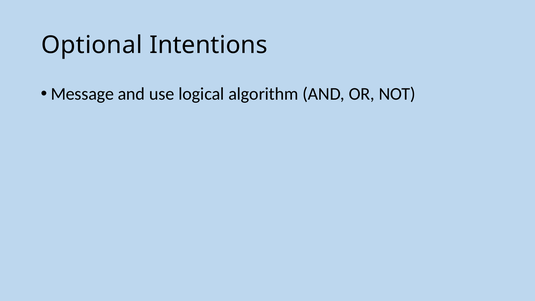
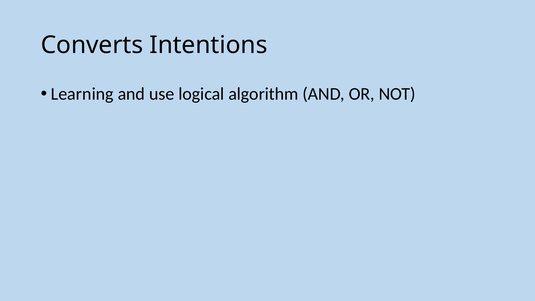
Optional: Optional -> Converts (92, 45)
Message: Message -> Learning (82, 94)
